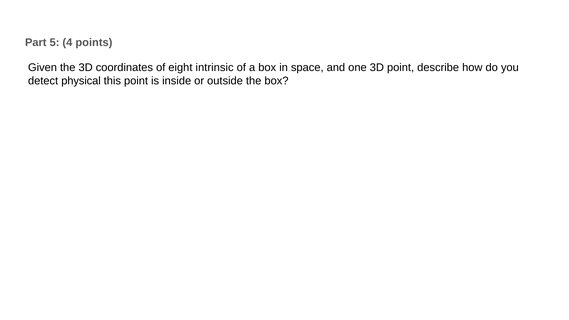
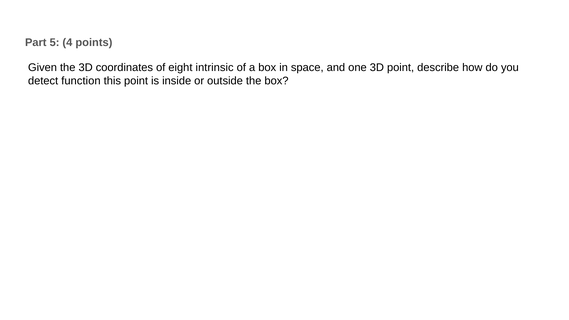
physical: physical -> function (81, 81)
